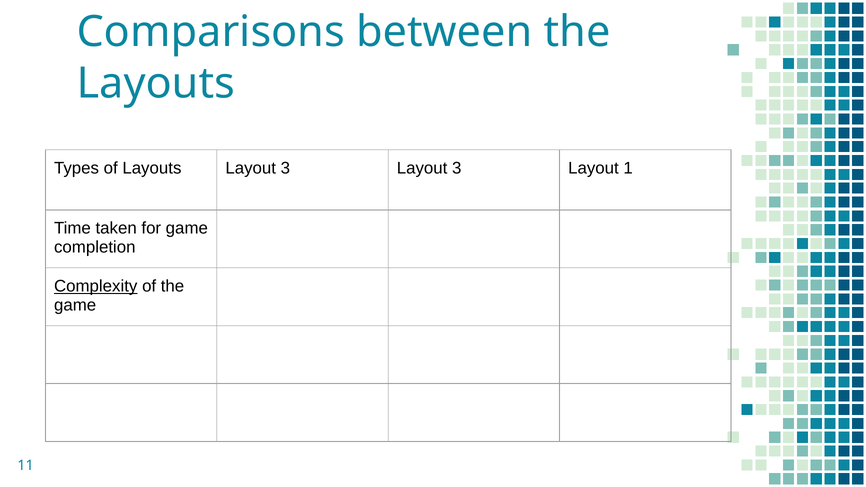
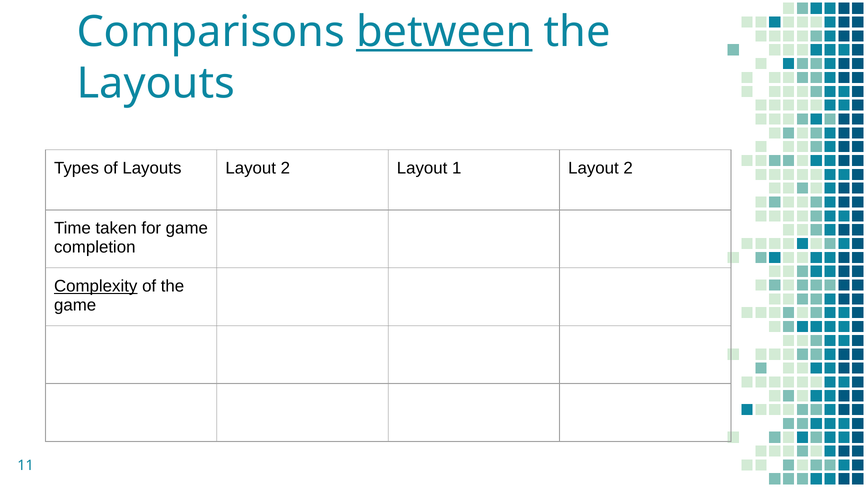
between underline: none -> present (444, 32)
Layouts Layout 3: 3 -> 2 (285, 168)
3: 3 -> 1 (457, 168)
1: 1 -> 2 (628, 168)
